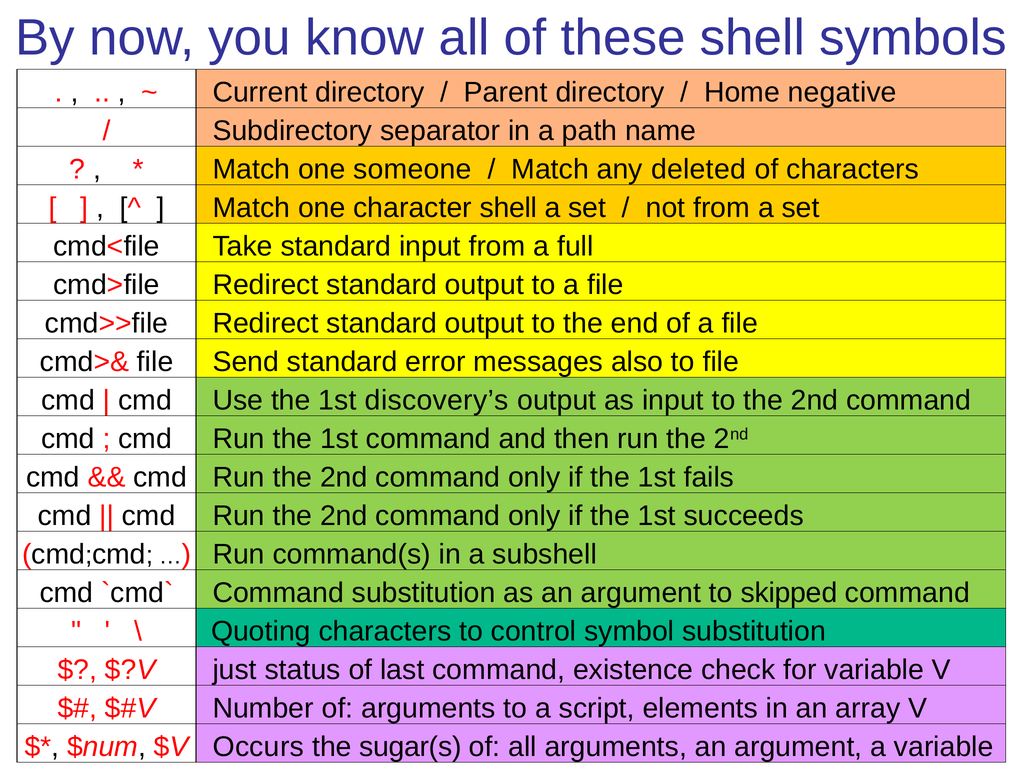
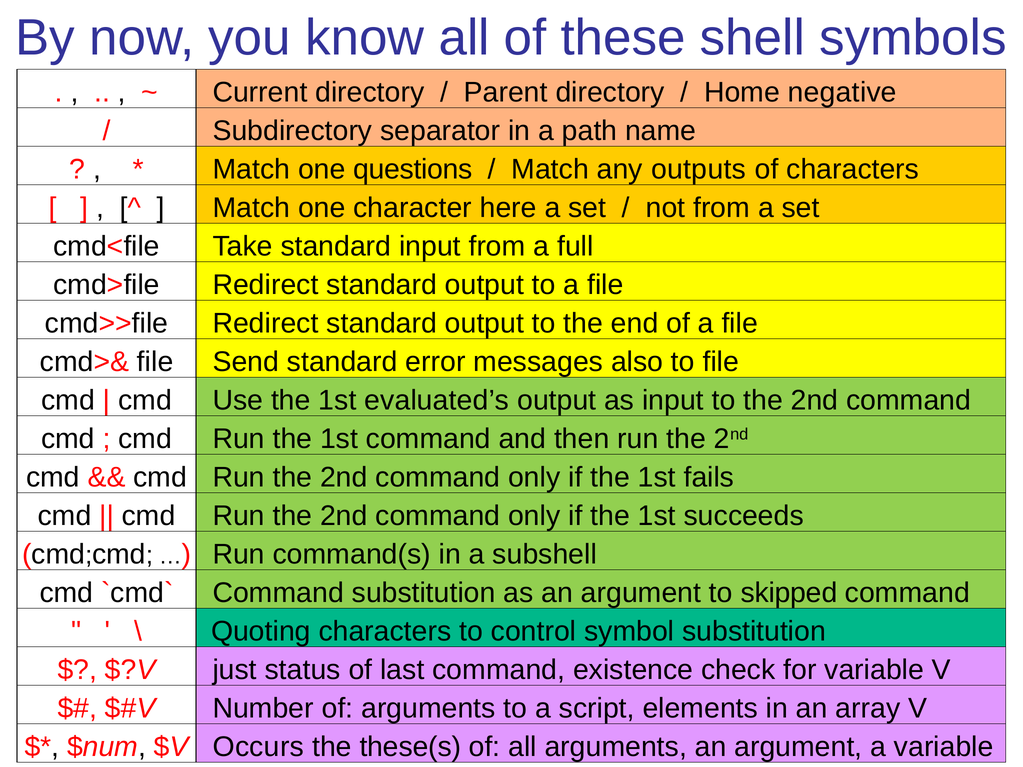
someone: someone -> questions (413, 170)
deleted: deleted -> outputs (699, 170)
character shell: shell -> here (508, 208)
discovery’s: discovery’s -> evaluated’s (437, 401)
sugar(s: sugar(s -> these(s (410, 747)
